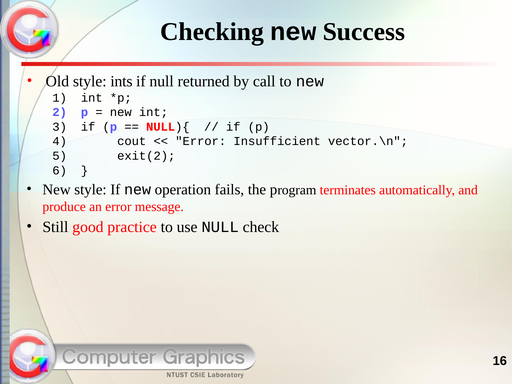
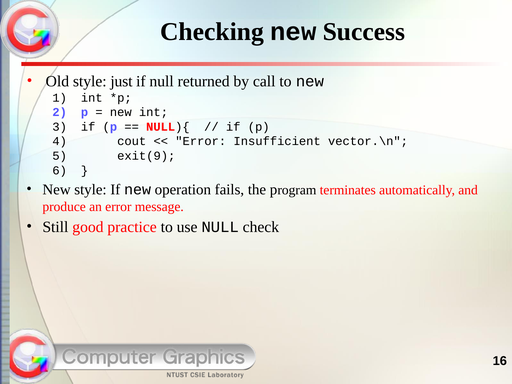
ints: ints -> just (121, 81)
exit(2: exit(2 -> exit(9 (146, 156)
